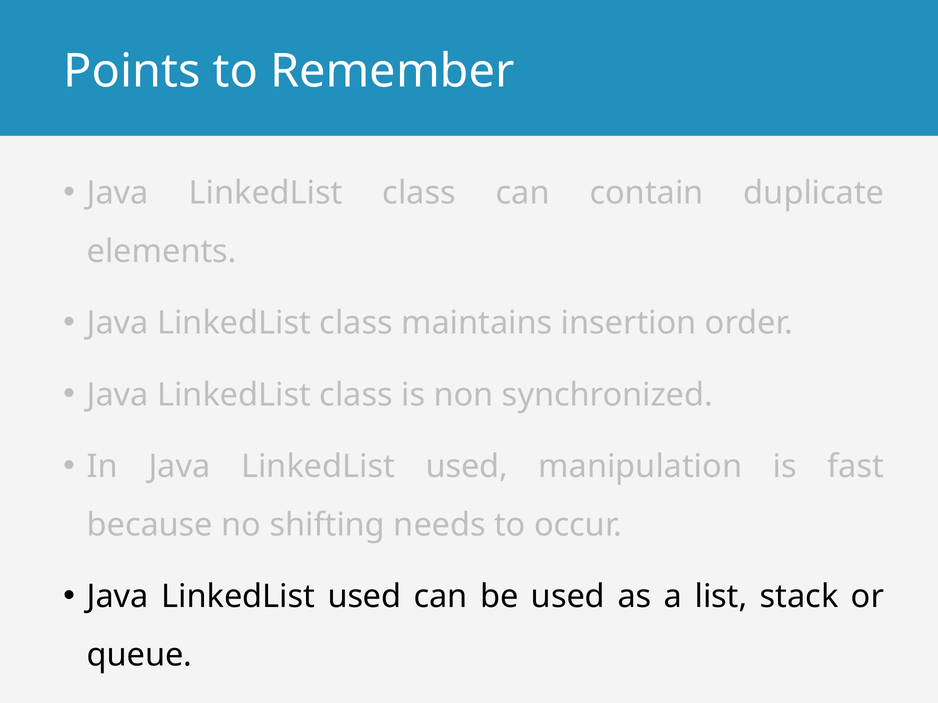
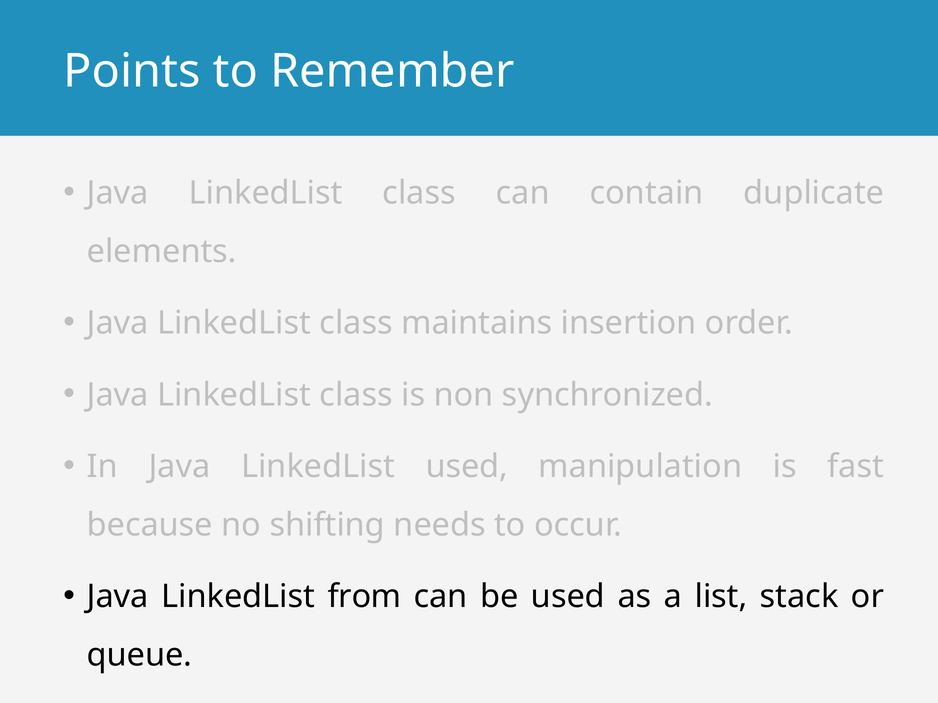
used: used -> from (364, 597)
